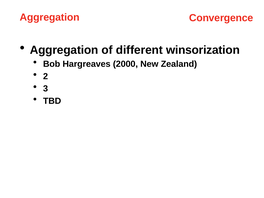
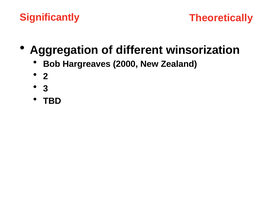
Aggregation: Aggregation -> Significantly (50, 17)
Convergence: Convergence -> Theoretically (221, 18)
